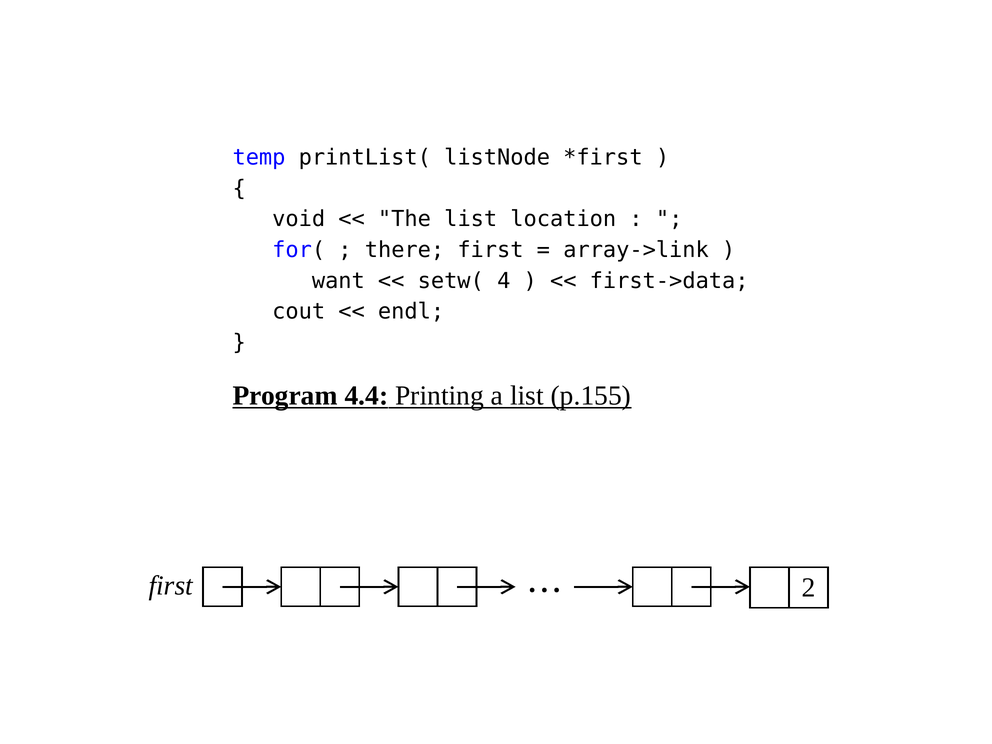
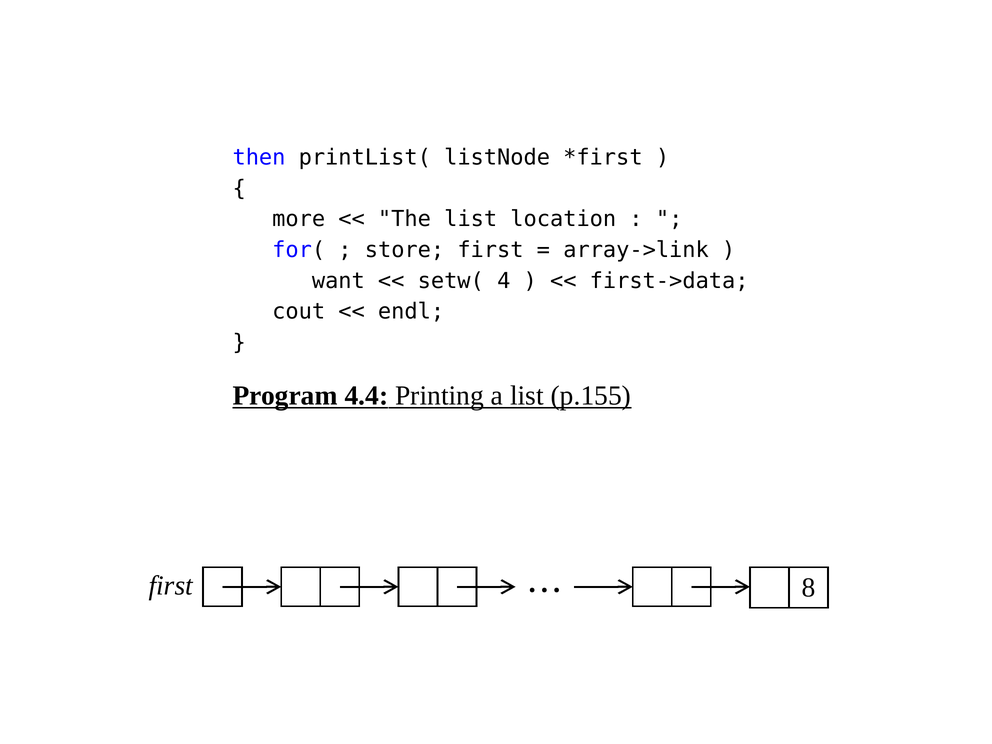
temp: temp -> then (259, 157)
void: void -> more (299, 219)
there: there -> store (405, 250)
2: 2 -> 8 (808, 588)
